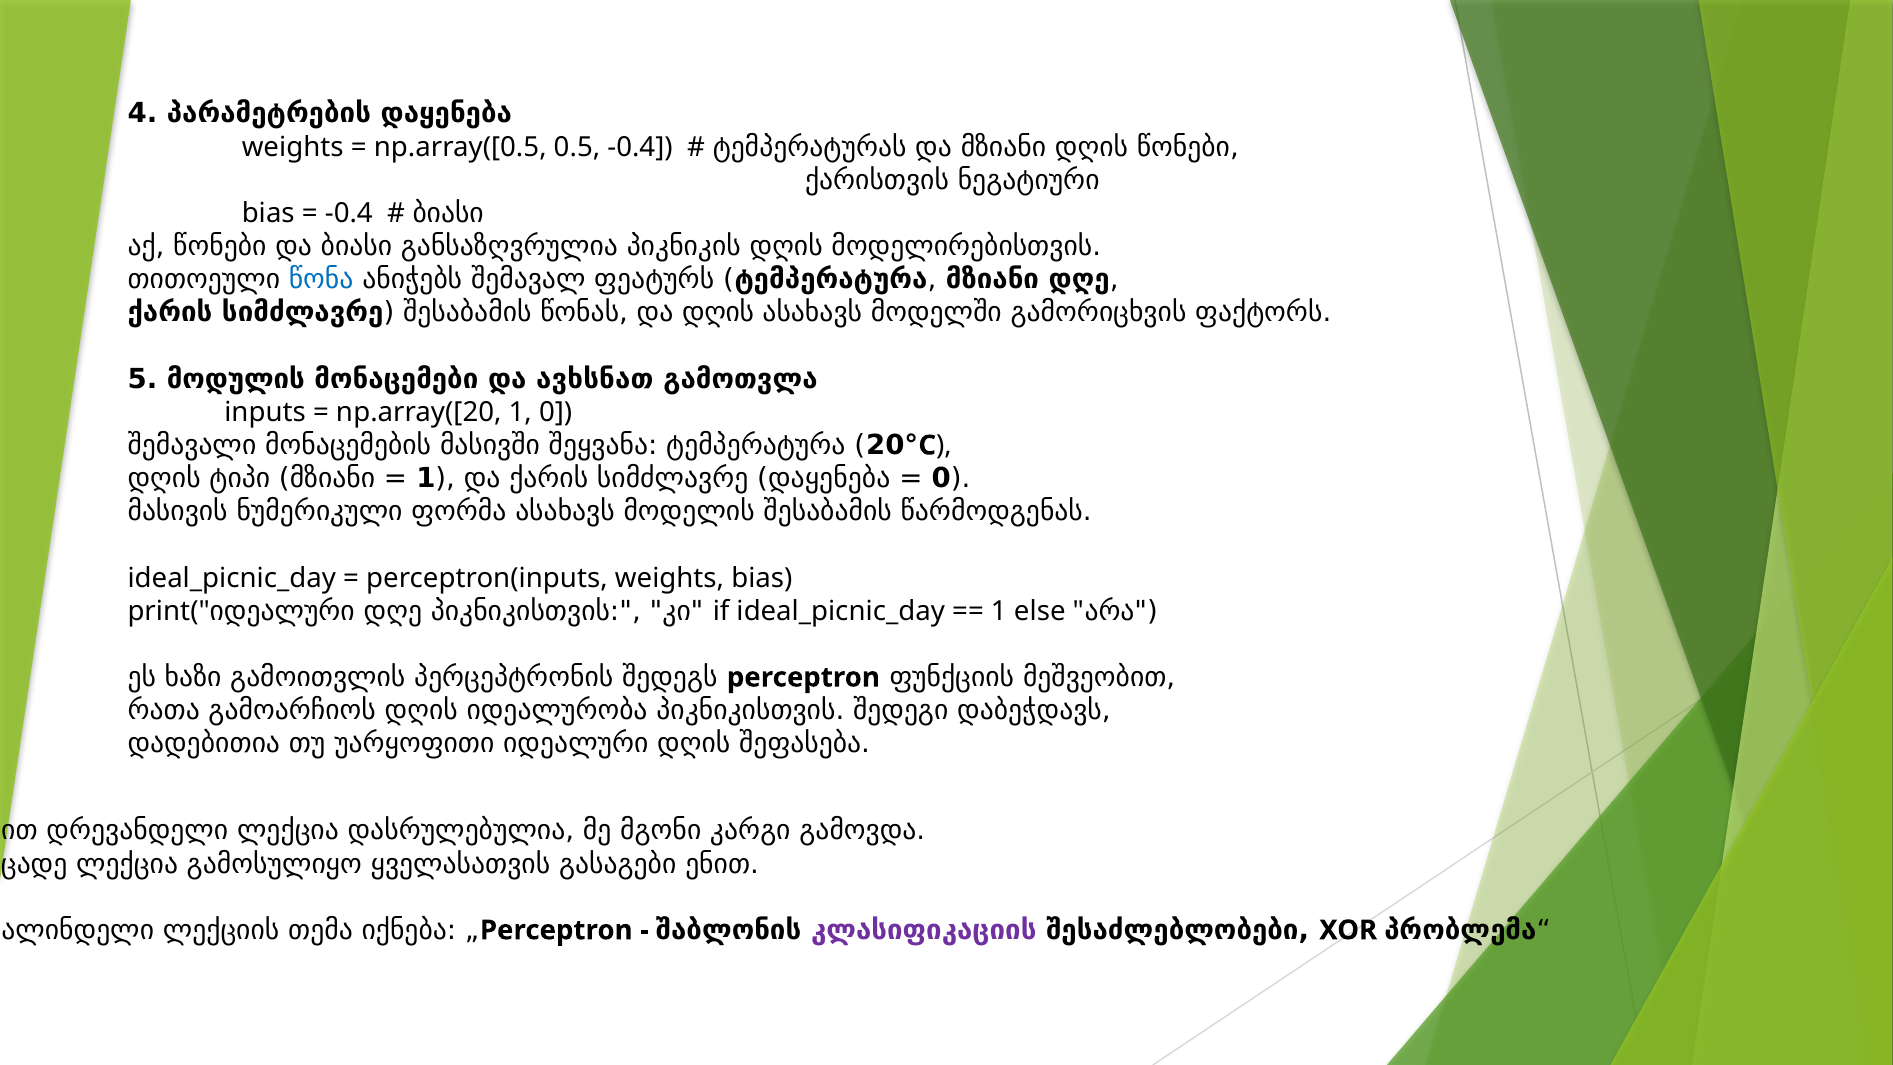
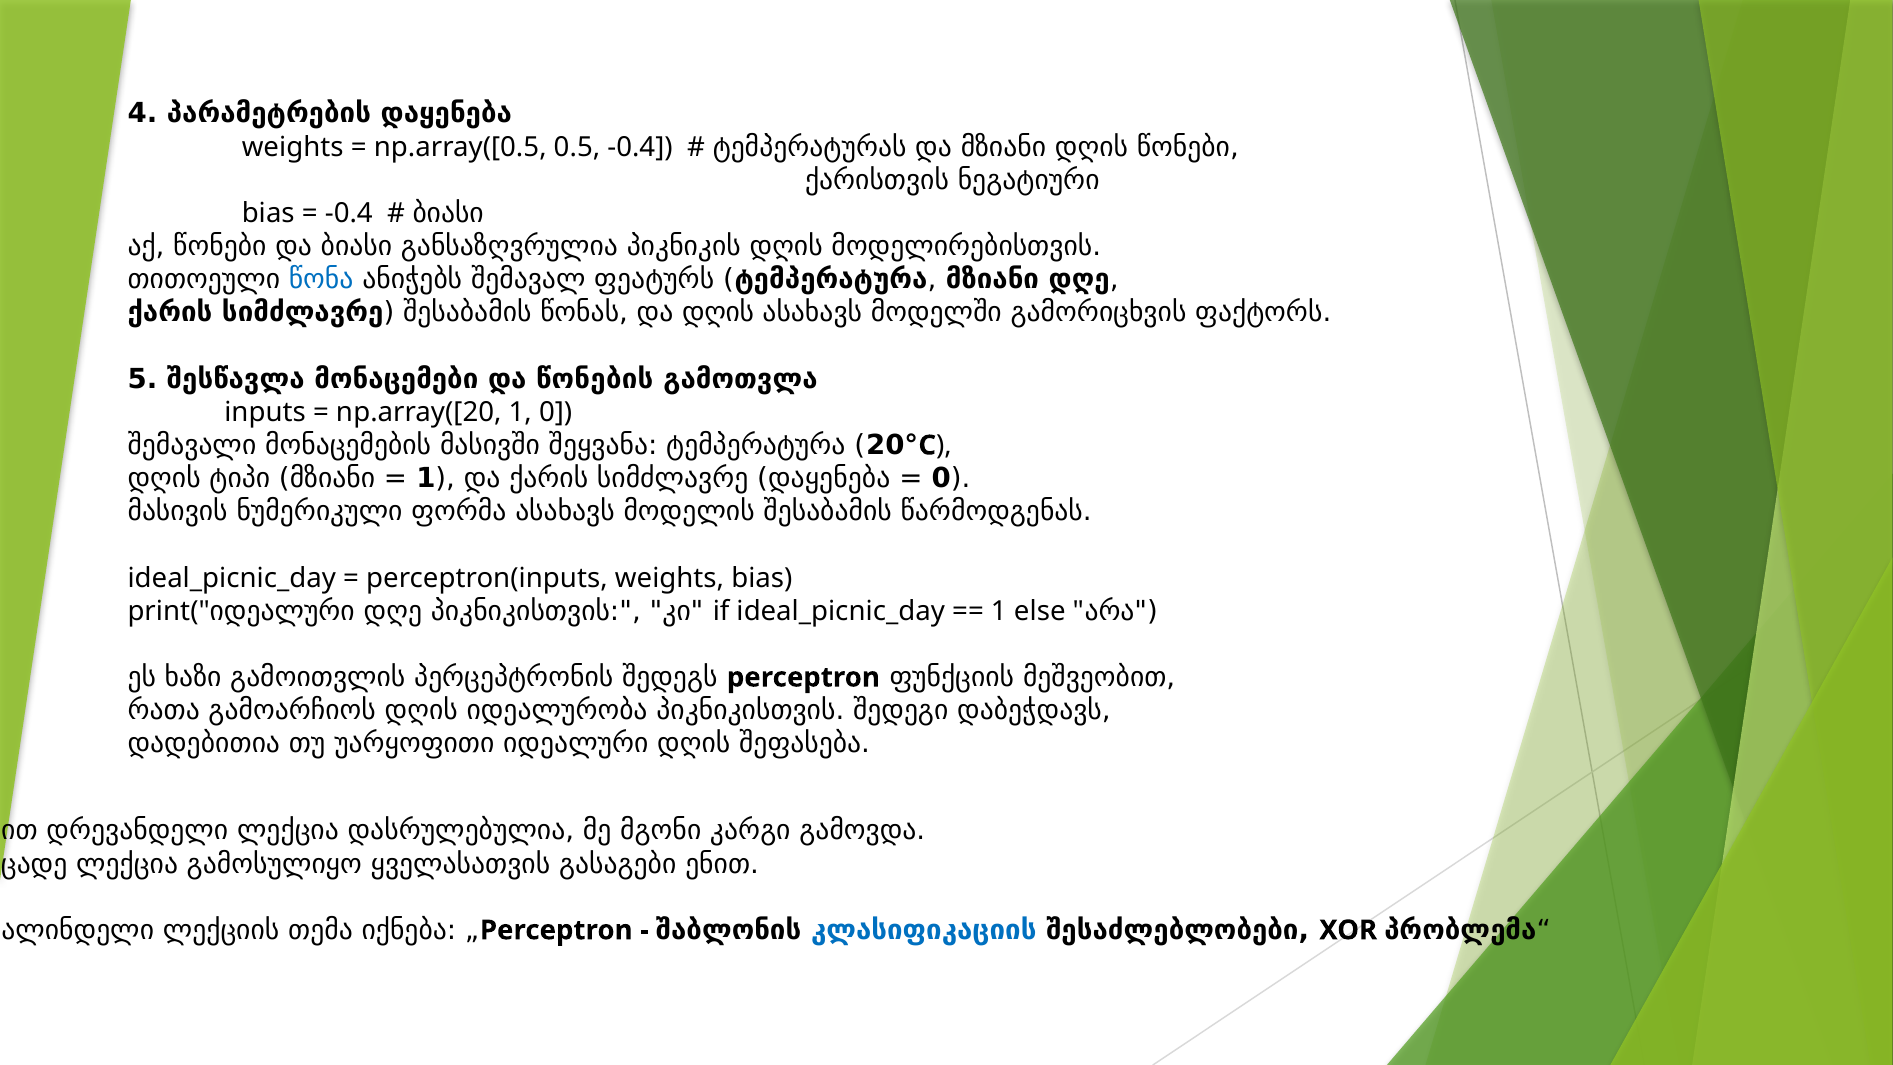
მოდულის: მოდულის -> შესწავლა (236, 379)
ავხსნათ: ავხსნათ -> წონების (595, 379)
კლასიფიკაციის colour: purple -> blue (924, 930)
